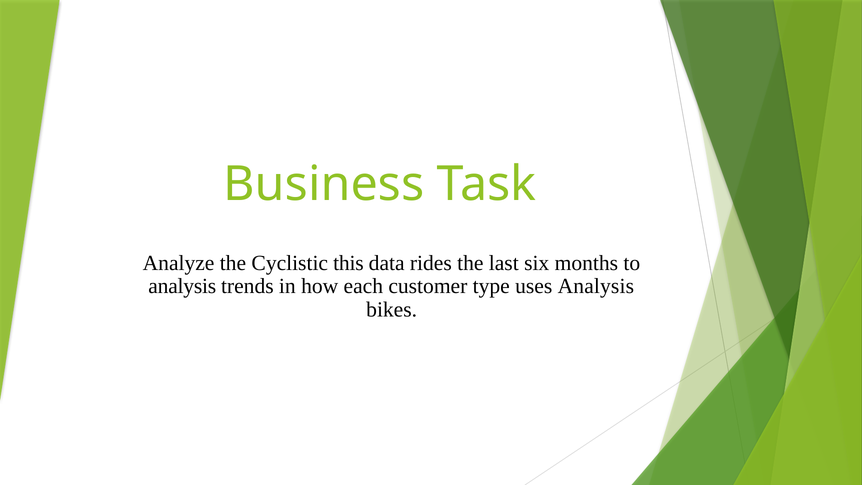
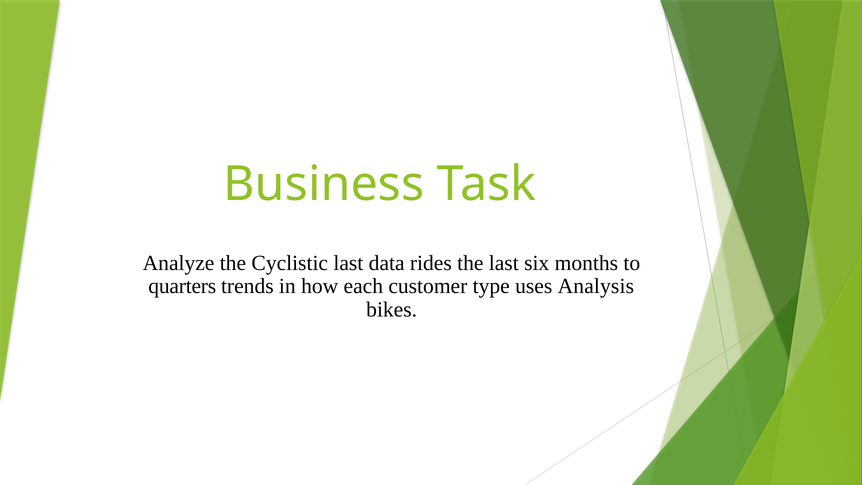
Cyclistic this: this -> last (348, 263)
analysis: analysis -> quarters (182, 286)
